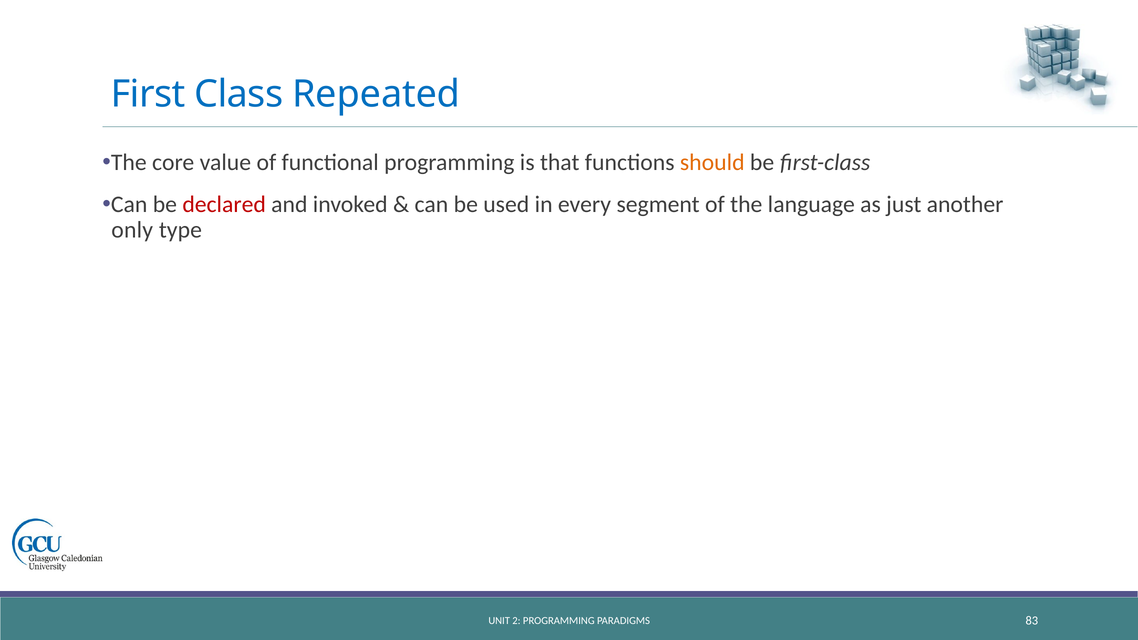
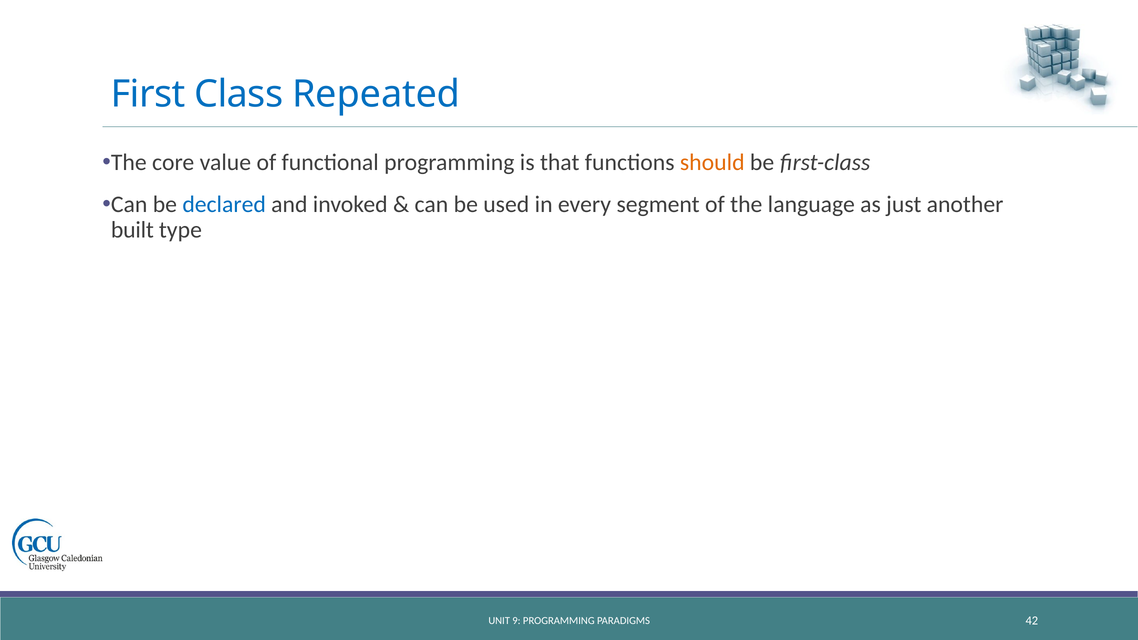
declared colour: red -> blue (224, 204)
only: only -> built (132, 230)
2: 2 -> 9 (516, 621)
83: 83 -> 42 (1032, 621)
